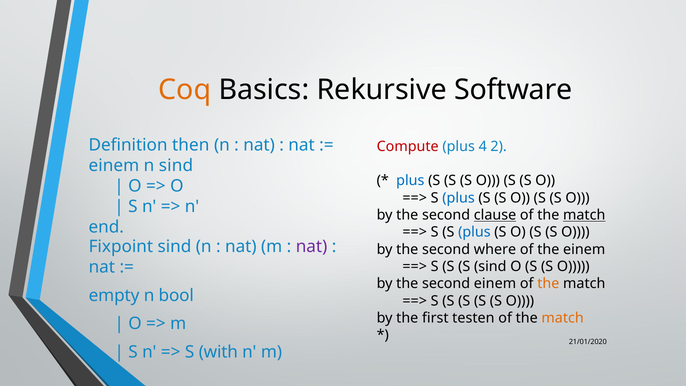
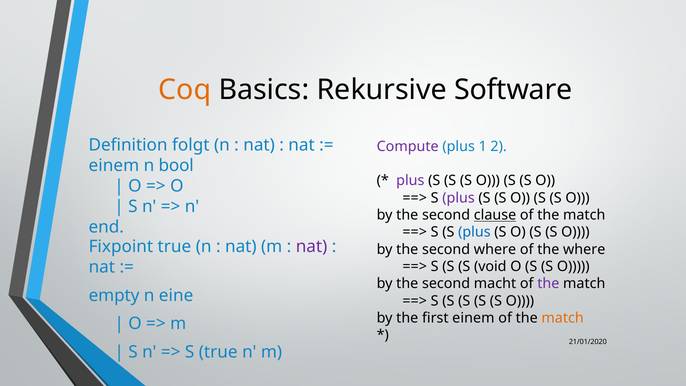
then: then -> folgt (191, 145)
Compute colour: red -> purple (408, 146)
4: 4 -> 1 (483, 146)
n sind: sind -> bool (176, 165)
plus colour: blue -> purple (410, 181)
plus colour: blue -> purple (459, 198)
match underline: present -> none (584, 215)
Fixpoint sind: sind -> true (174, 246)
the einem: einem -> where (584, 249)
S sind: sind -> void (490, 266)
second einem: einem -> macht (495, 284)
the colour: orange -> purple (548, 284)
bool: bool -> eine (176, 295)
first testen: testen -> einem (473, 318)
S with: with -> true (218, 352)
